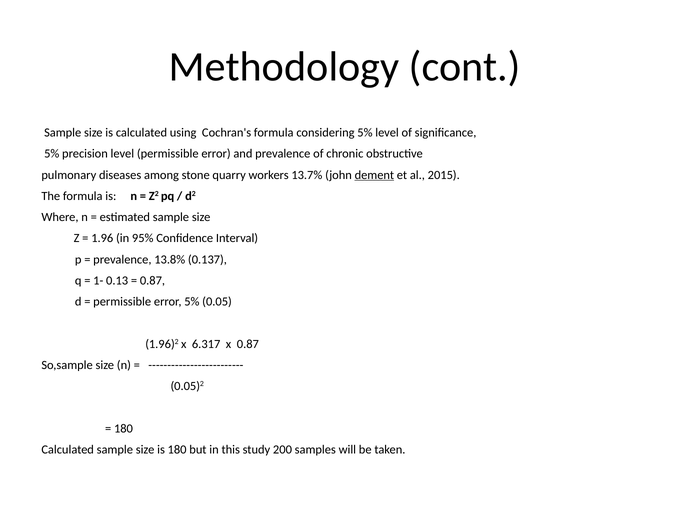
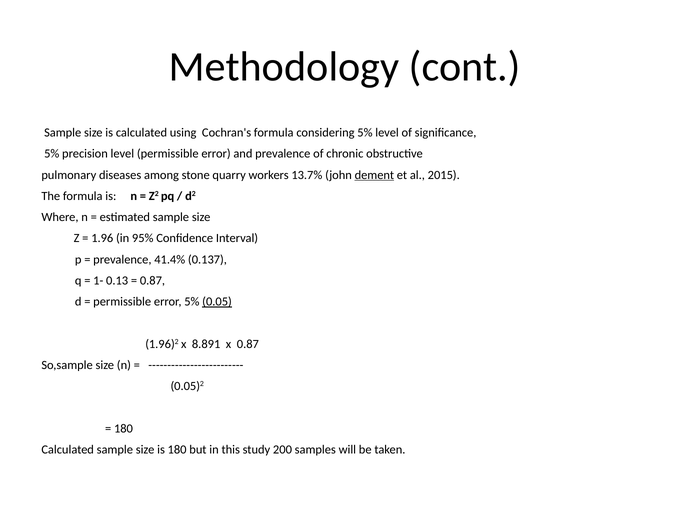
13.8%: 13.8% -> 41.4% (170, 259)
0.05 underline: none -> present (217, 301)
6.317: 6.317 -> 8.891 (206, 344)
